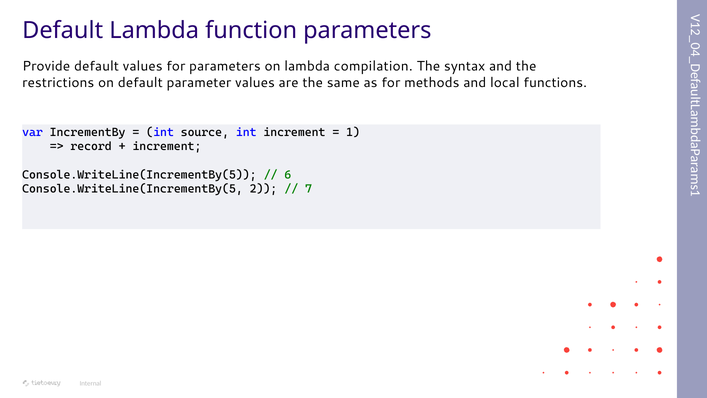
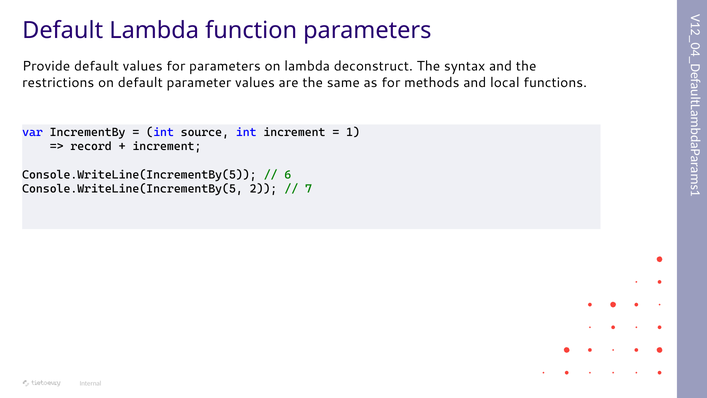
compilation: compilation -> deconstruct (373, 66)
